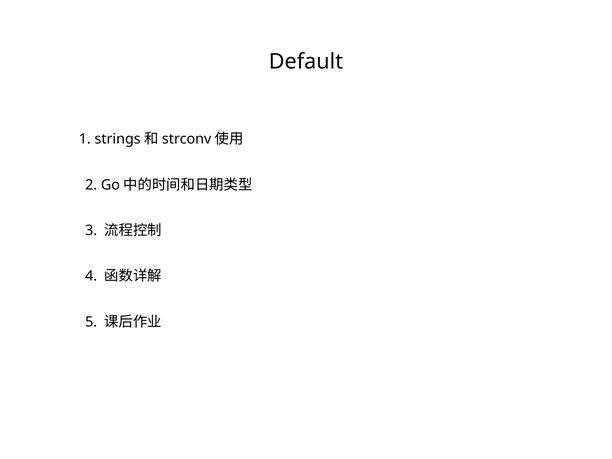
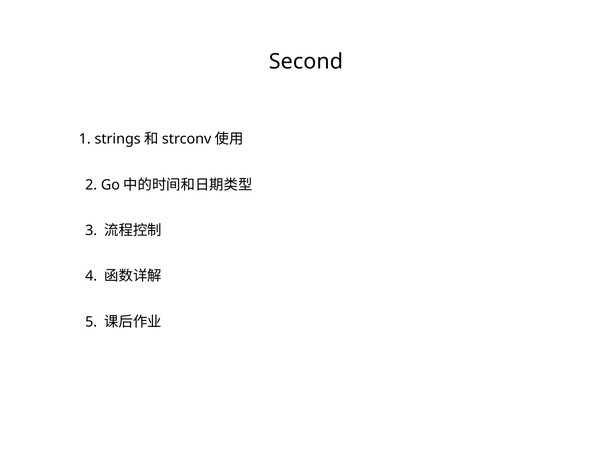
Default: Default -> Second (306, 62)
